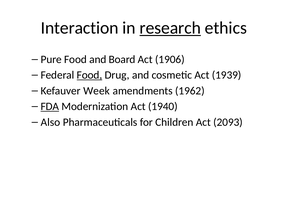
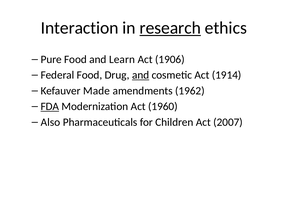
Board: Board -> Learn (122, 59)
Food underline: present -> none (89, 75)
and underline: none -> present (141, 75)
1939: 1939 -> 1914 (227, 75)
Week: Week -> Made (97, 91)
1940: 1940 -> 1960 (163, 106)
2093: 2093 -> 2007 (228, 122)
